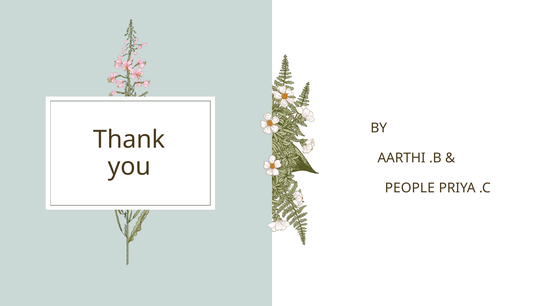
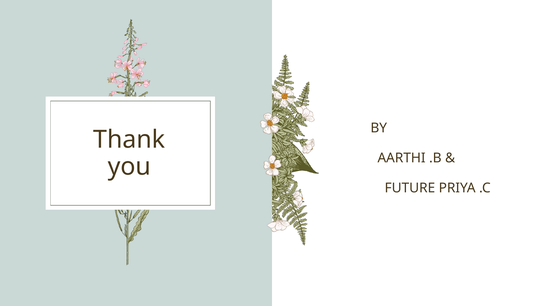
PEOPLE: PEOPLE -> FUTURE (410, 188)
